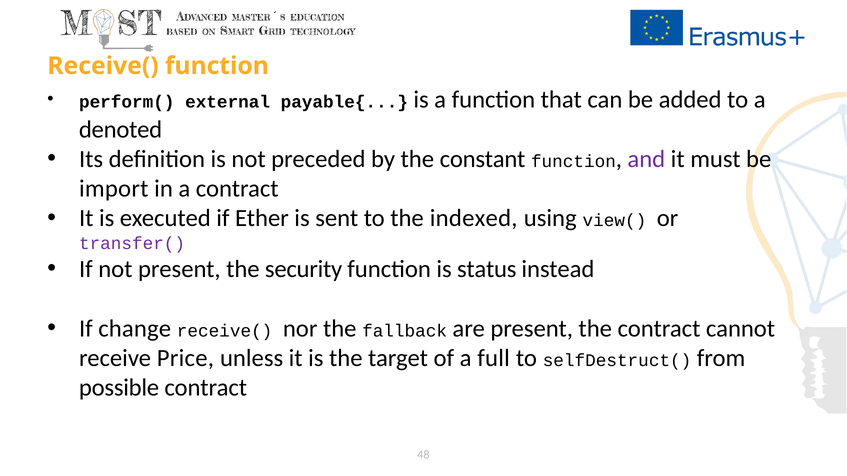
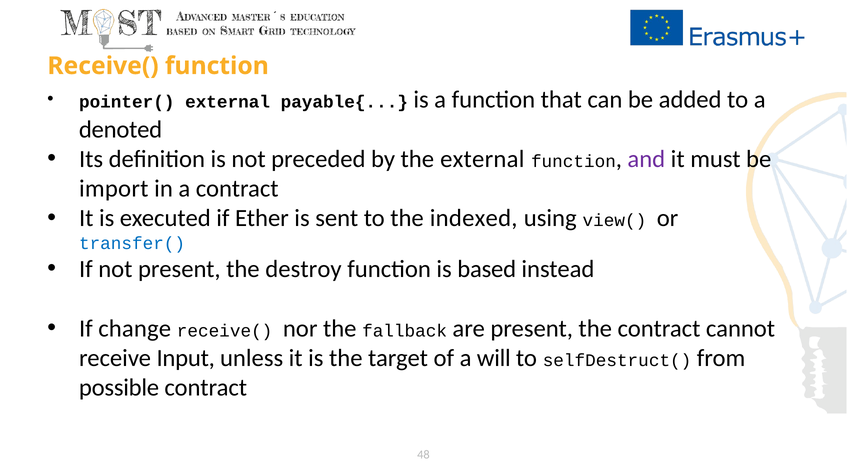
perform(: perform( -> pointer( (127, 102)
the constant: constant -> external (482, 159)
transfer( colour: purple -> blue (132, 243)
security: security -> destroy (303, 269)
status: status -> based (487, 269)
Price: Price -> Input (186, 358)
full: full -> will (494, 358)
